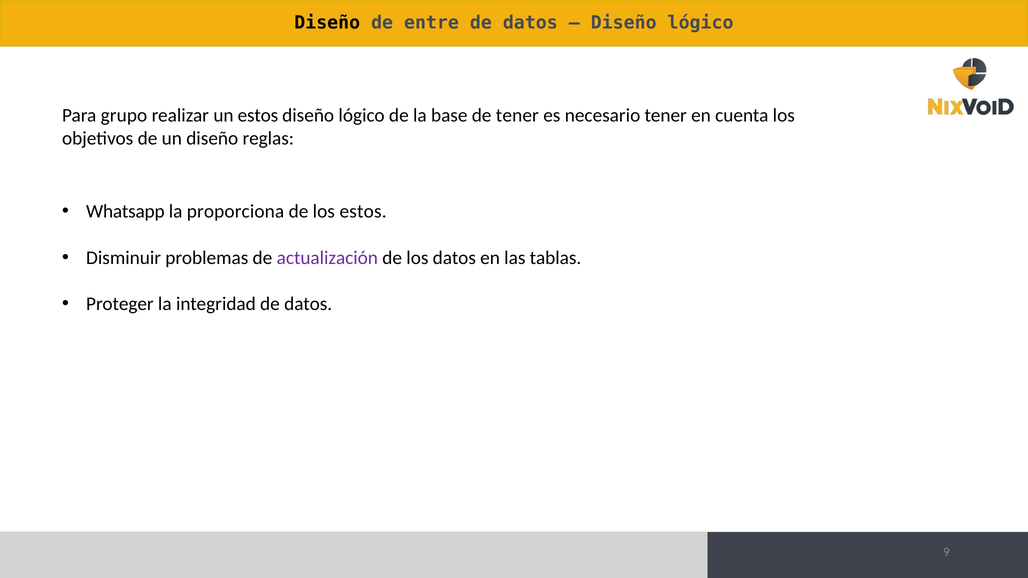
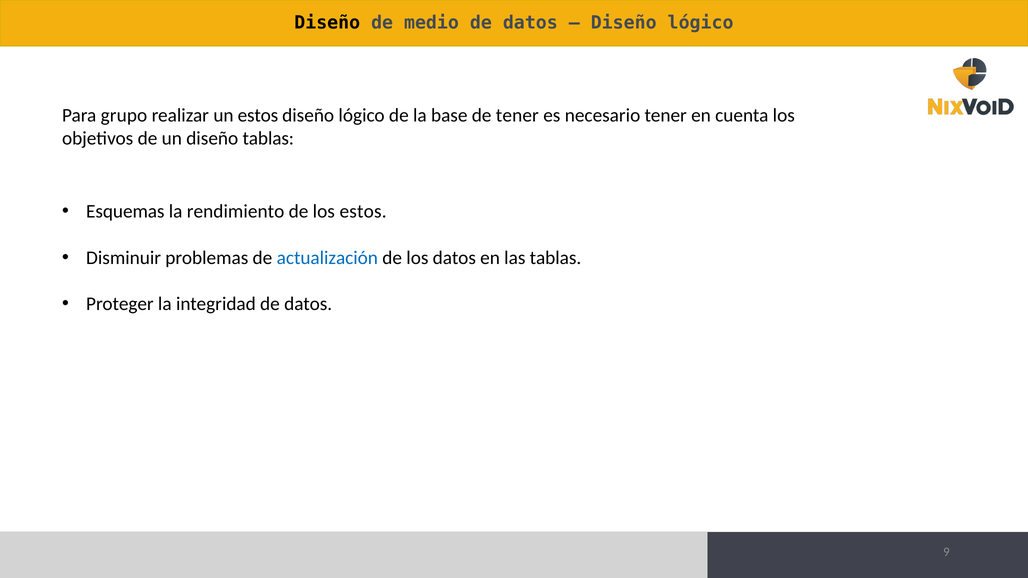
entre: entre -> medio (431, 23)
diseño reglas: reglas -> tablas (268, 139)
Whatsapp: Whatsapp -> Esquemas (125, 212)
proporciona: proporciona -> rendimiento (236, 212)
actualización colour: purple -> blue (327, 258)
